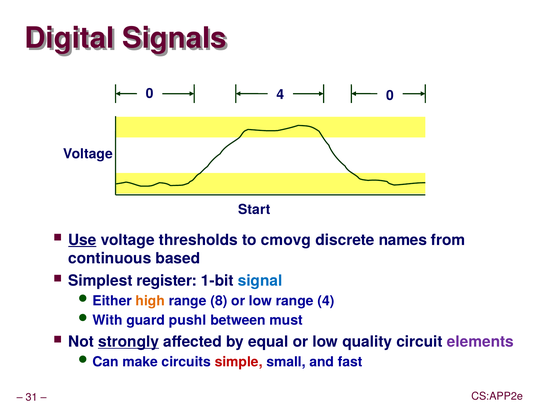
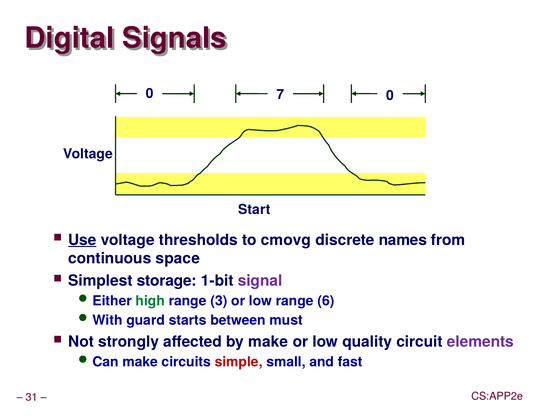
0 4: 4 -> 7 (280, 94)
based: based -> space (178, 258)
register: register -> storage (167, 280)
signal colour: blue -> purple (260, 280)
high colour: orange -> green (150, 300)
8: 8 -> 3 (219, 300)
range 4: 4 -> 6 (326, 300)
pushl: pushl -> starts (188, 320)
strongly underline: present -> none (129, 341)
by equal: equal -> make (268, 341)
